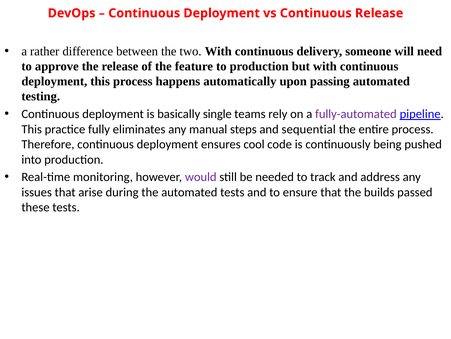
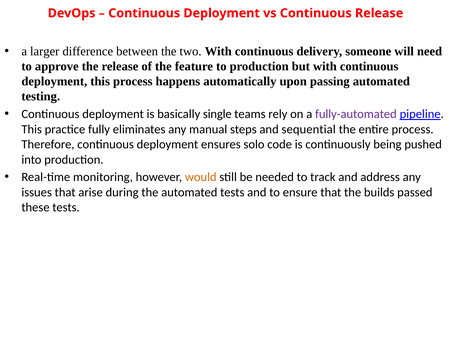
rather: rather -> larger (45, 51)
cool: cool -> solo (254, 144)
would colour: purple -> orange (201, 177)
